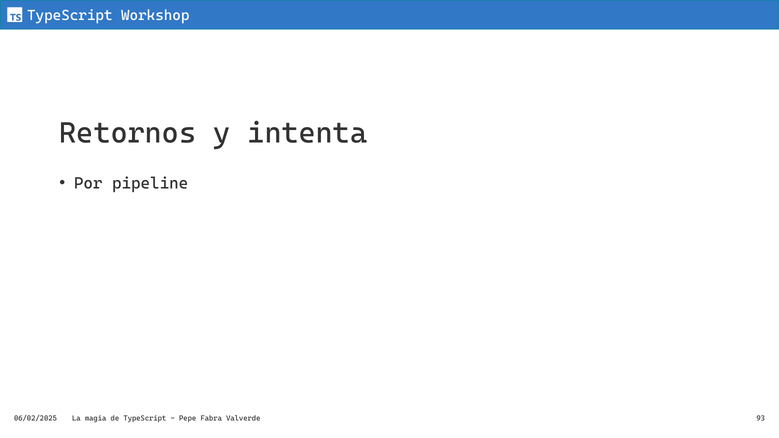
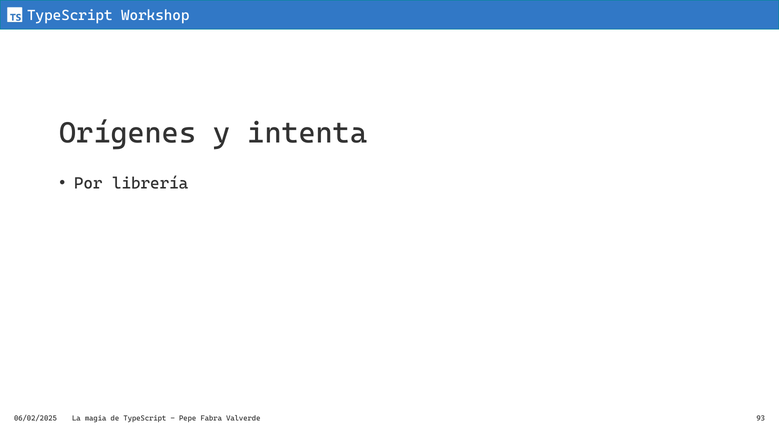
Retornos: Retornos -> Orígenes (128, 133)
pipeline: pipeline -> librería (150, 183)
